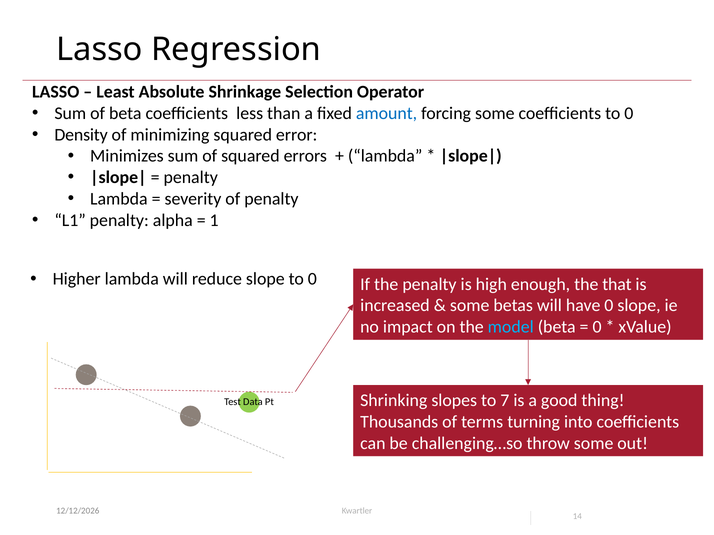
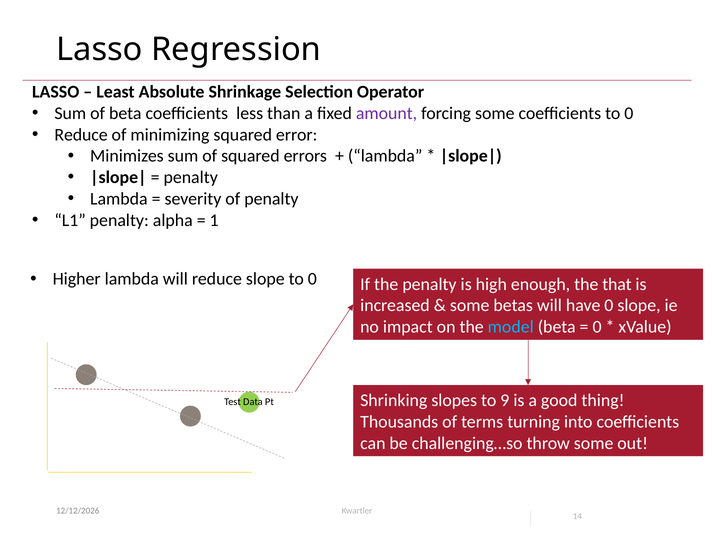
amount colour: blue -> purple (387, 113)
Density: Density -> Reduce (81, 135)
7: 7 -> 9 (505, 401)
